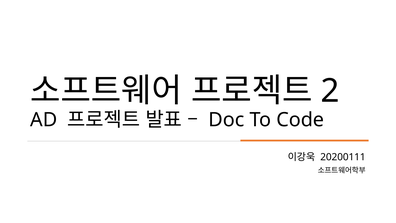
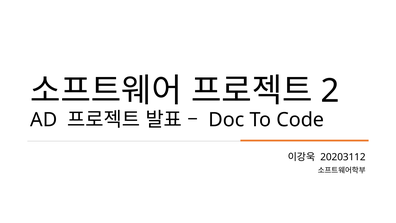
20200111: 20200111 -> 20203112 (343, 157)
